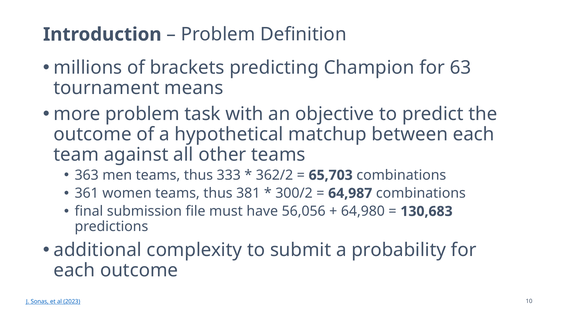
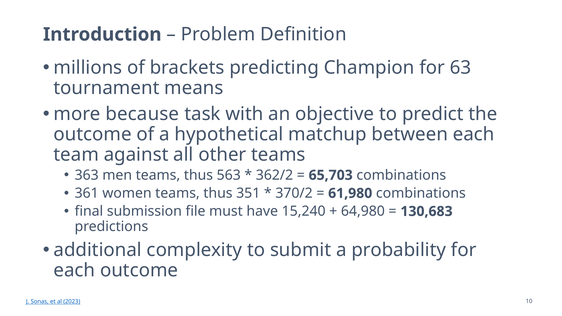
more problem: problem -> because (142, 114)
333: 333 -> 563 (229, 175)
381: 381 -> 351 (248, 193)
300/2: 300/2 -> 370/2 (294, 193)
64,987: 64,987 -> 61,980 (350, 193)
56,056: 56,056 -> 15,240 (304, 211)
